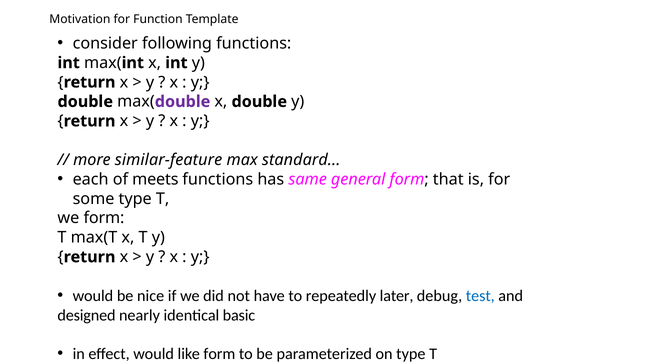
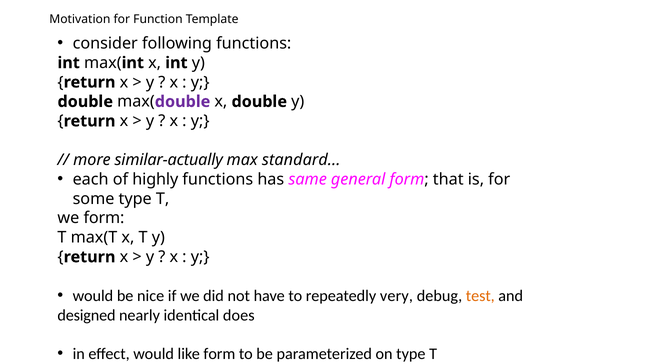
similar-feature: similar-feature -> similar-actually (169, 160)
meets: meets -> highly (155, 179)
later: later -> very (396, 296)
test colour: blue -> orange (480, 296)
basic: basic -> does (239, 315)
